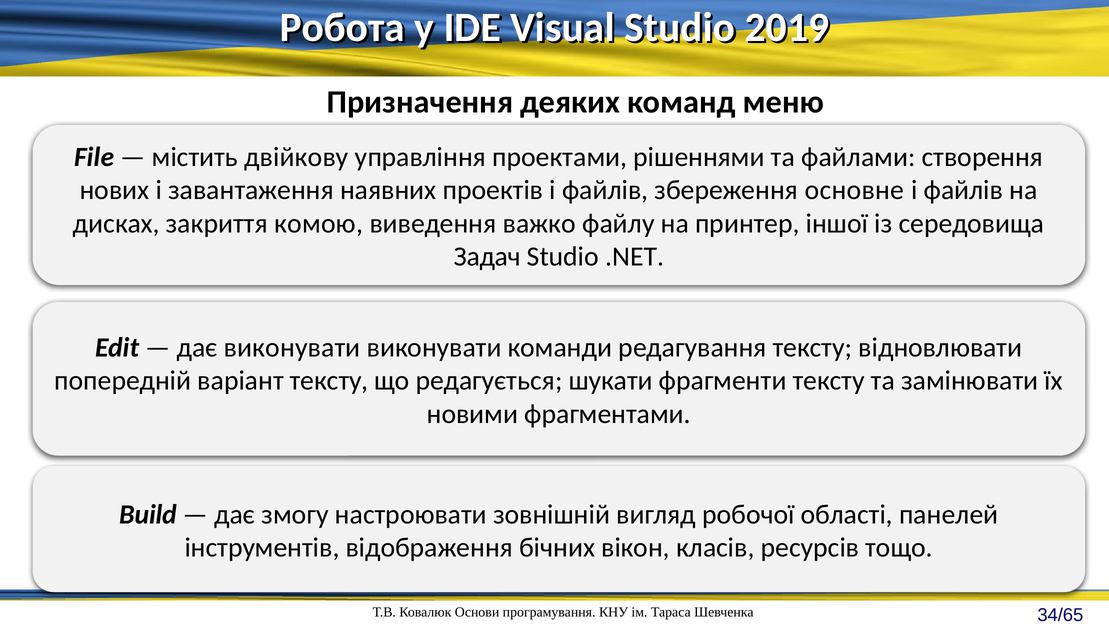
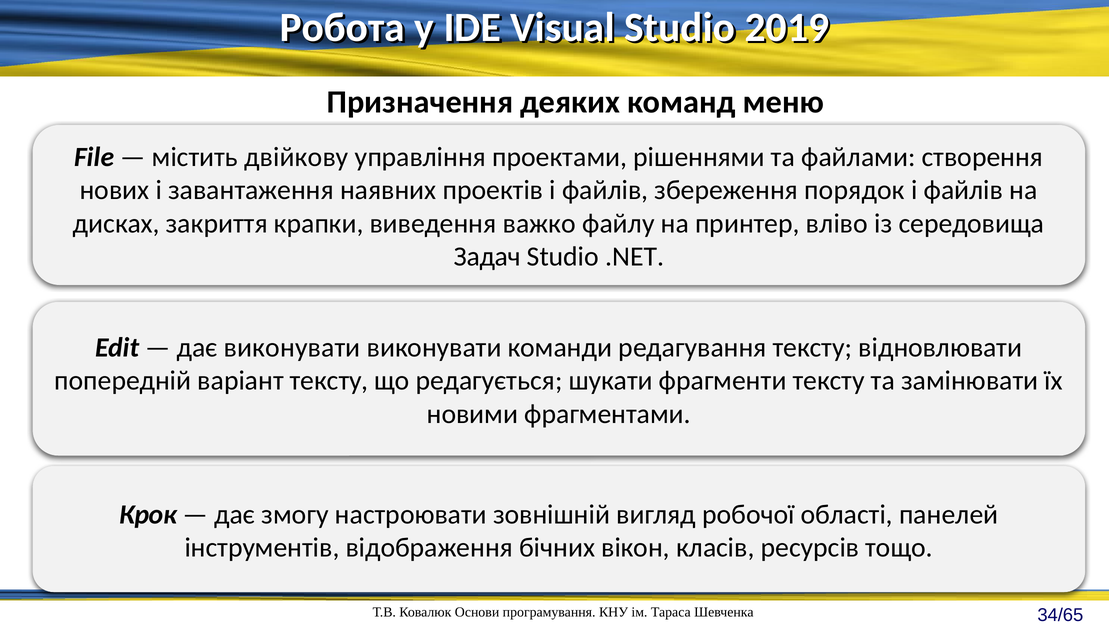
основне: основне -> порядок (855, 190)
комою: комою -> крапки (319, 223)
іншої: іншої -> вліво (837, 223)
Build: Build -> Крок (148, 514)
